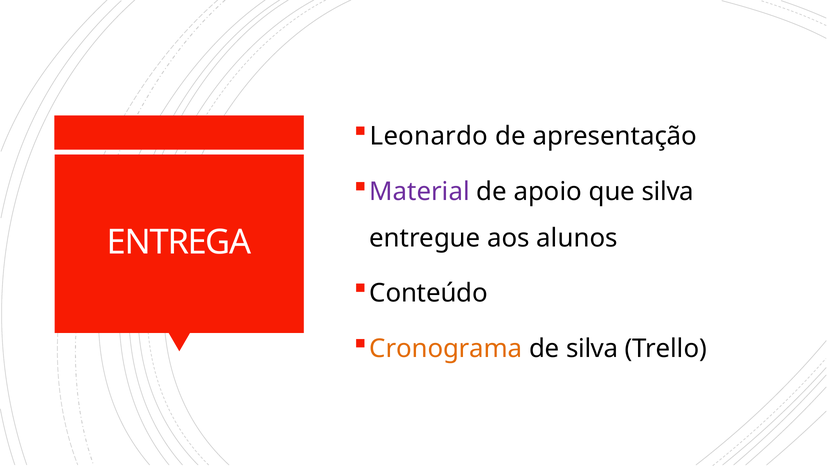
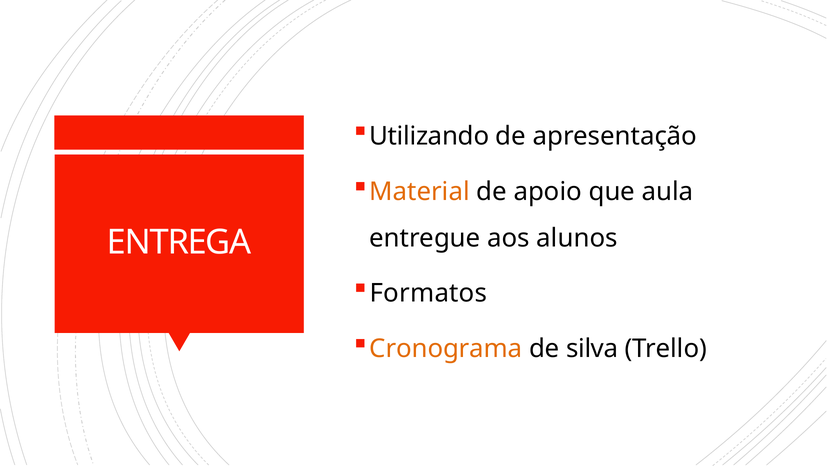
Leonardo: Leonardo -> Utilizando (429, 136)
Material colour: purple -> orange (420, 191)
que silva: silva -> aula (668, 191)
Conteúdo: Conteúdo -> Formatos (428, 293)
